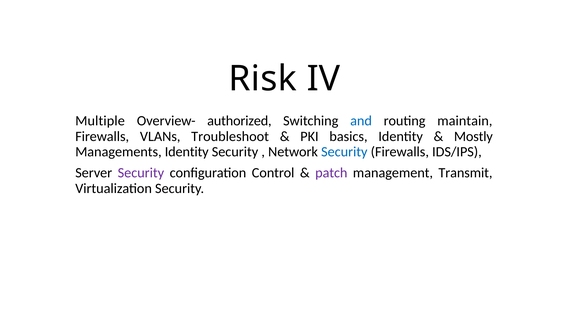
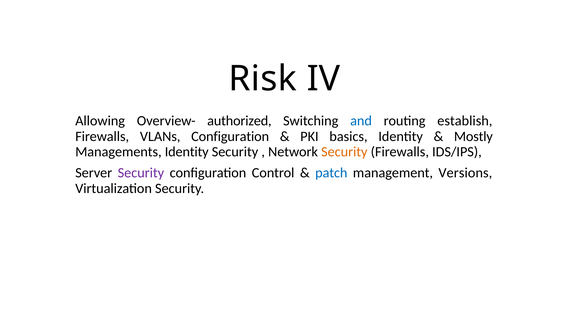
Multiple: Multiple -> Allowing (100, 121)
maintain: maintain -> establish (465, 121)
VLANs Troubleshoot: Troubleshoot -> Configuration (230, 136)
Security colour: blue -> orange (344, 151)
patch colour: purple -> blue (331, 173)
Transmit: Transmit -> Versions (465, 173)
